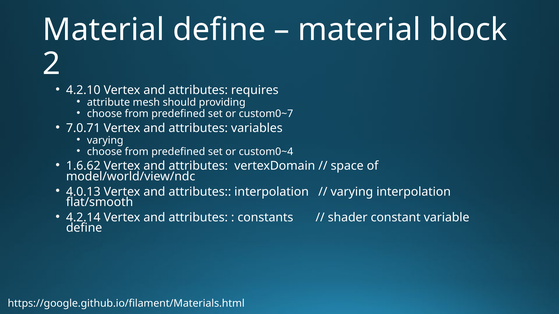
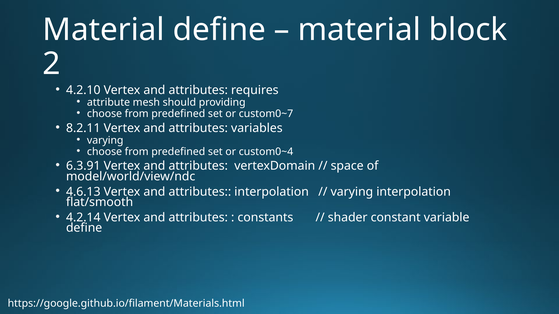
7.0.71: 7.0.71 -> 8.2.11 (83, 128)
1.6.62: 1.6.62 -> 6.3.91 (83, 166)
4.0.13: 4.0.13 -> 4.6.13 (83, 192)
